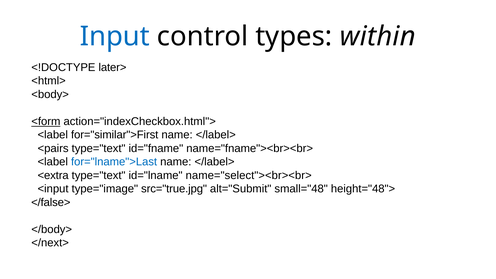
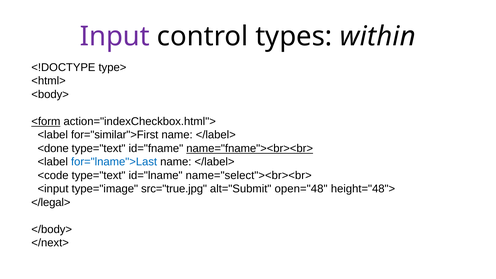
Input colour: blue -> purple (115, 36)
later>: later> -> type> (112, 67)
<pairs: <pairs -> <done (53, 148)
name="fname"><br><br> underline: none -> present (250, 148)
<extra: <extra -> <code (53, 175)
small="48: small="48 -> open="48 (301, 189)
</false>: </false> -> </legal> (51, 202)
